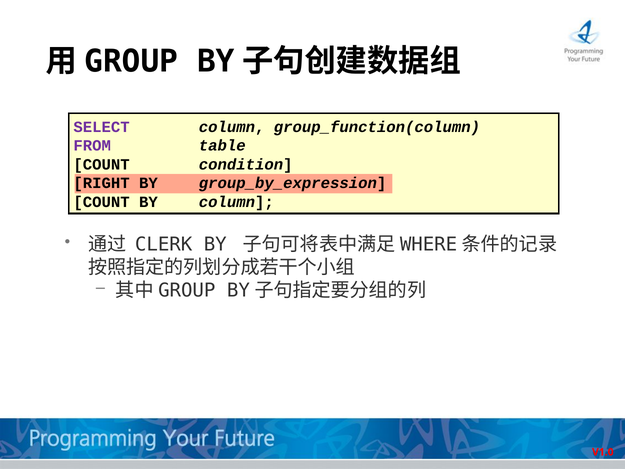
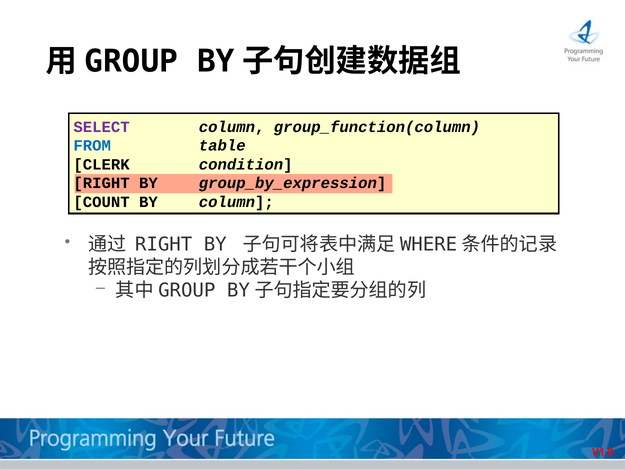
FROM colour: purple -> blue (92, 146)
COUNT: COUNT -> CLERK (102, 164)
CLERK: CLERK -> RIGHT (164, 244)
